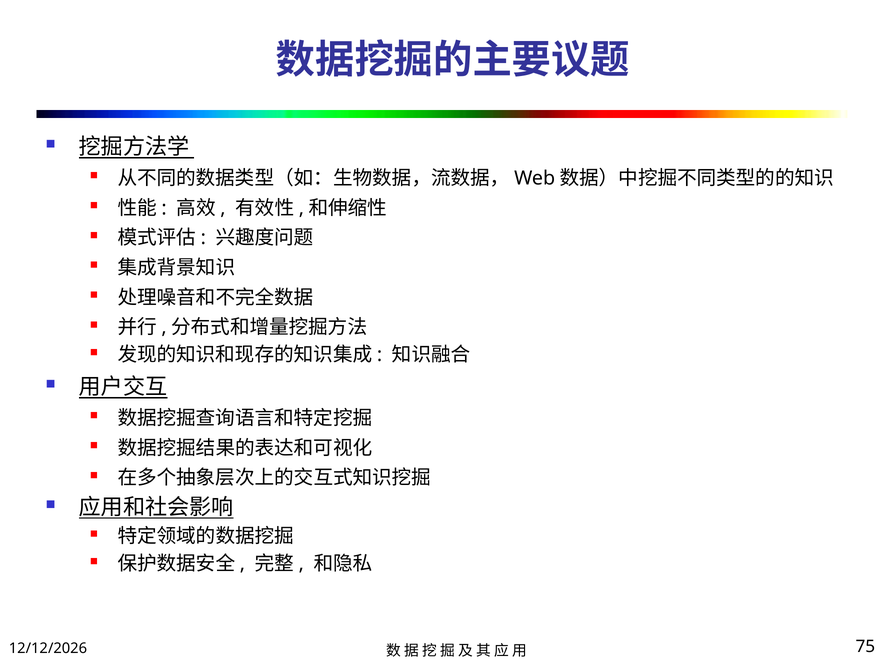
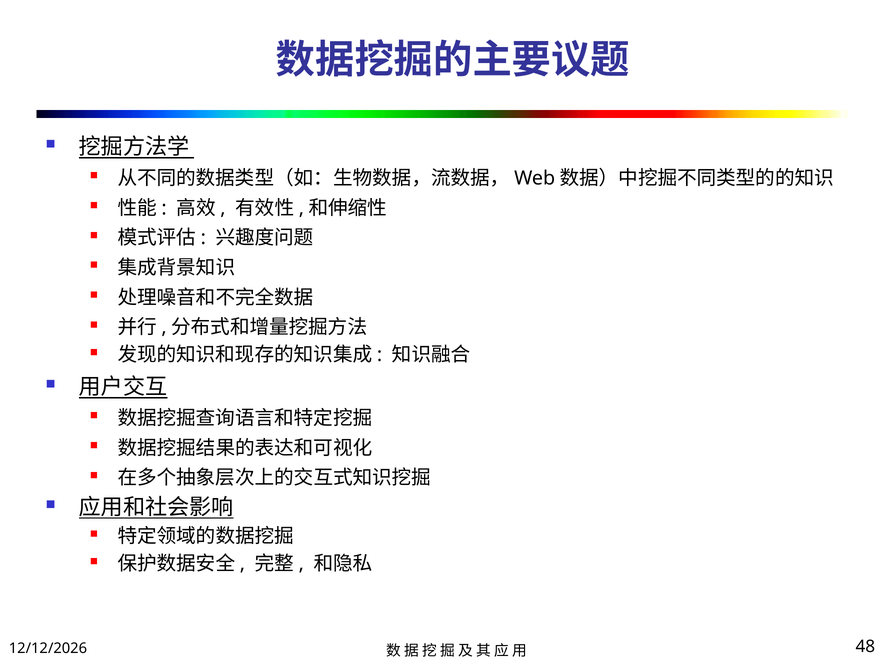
75: 75 -> 48 (865, 647)
